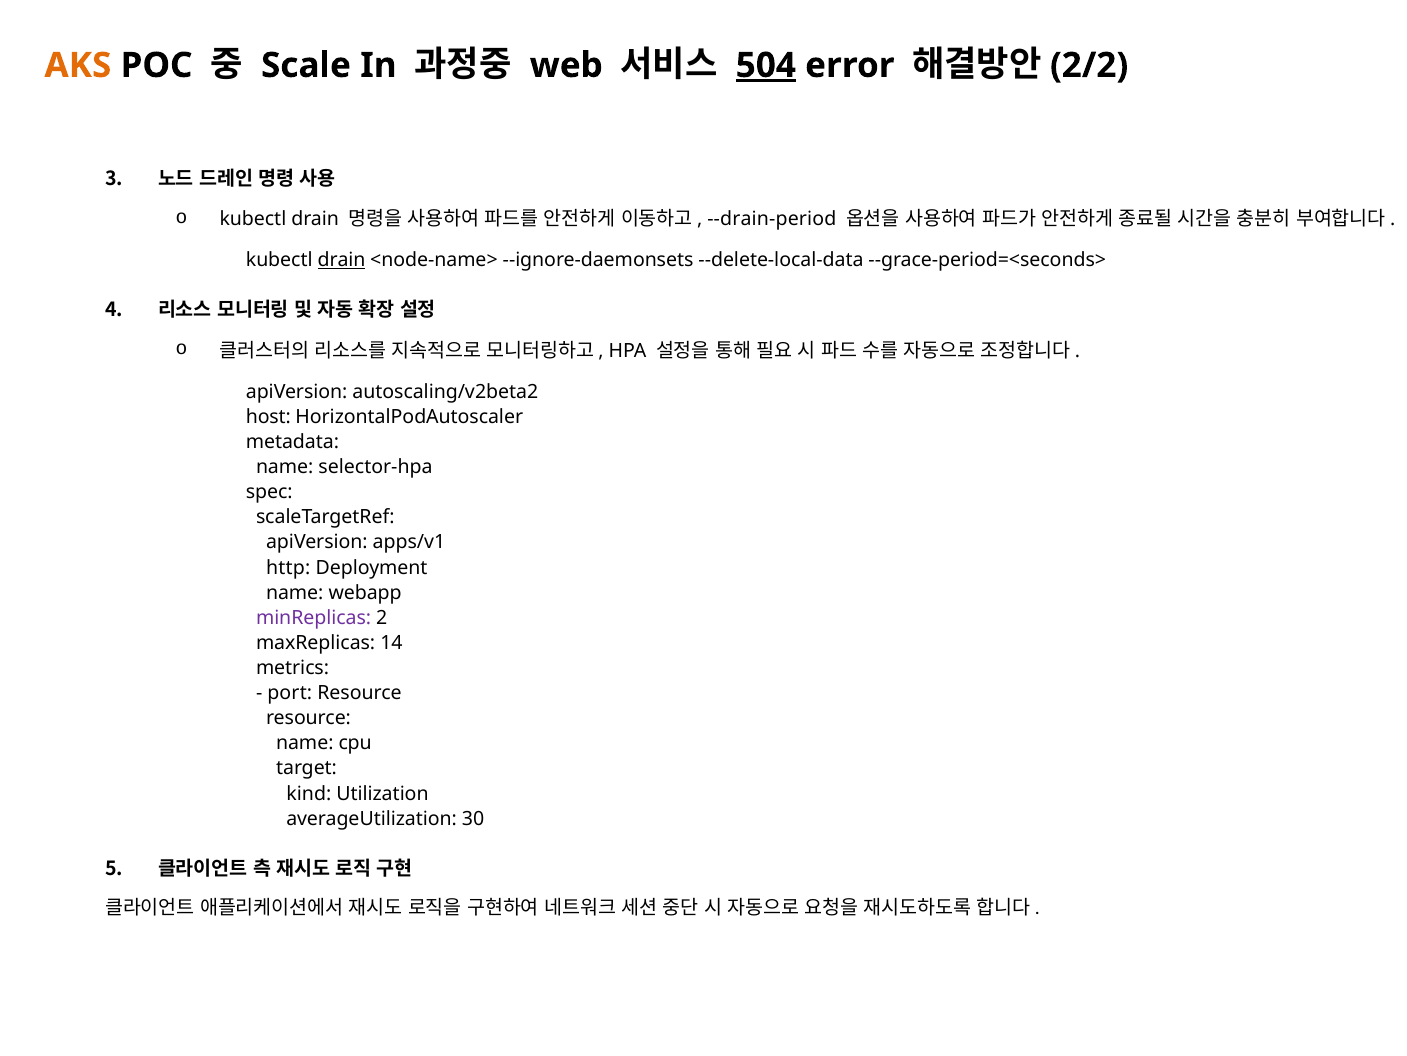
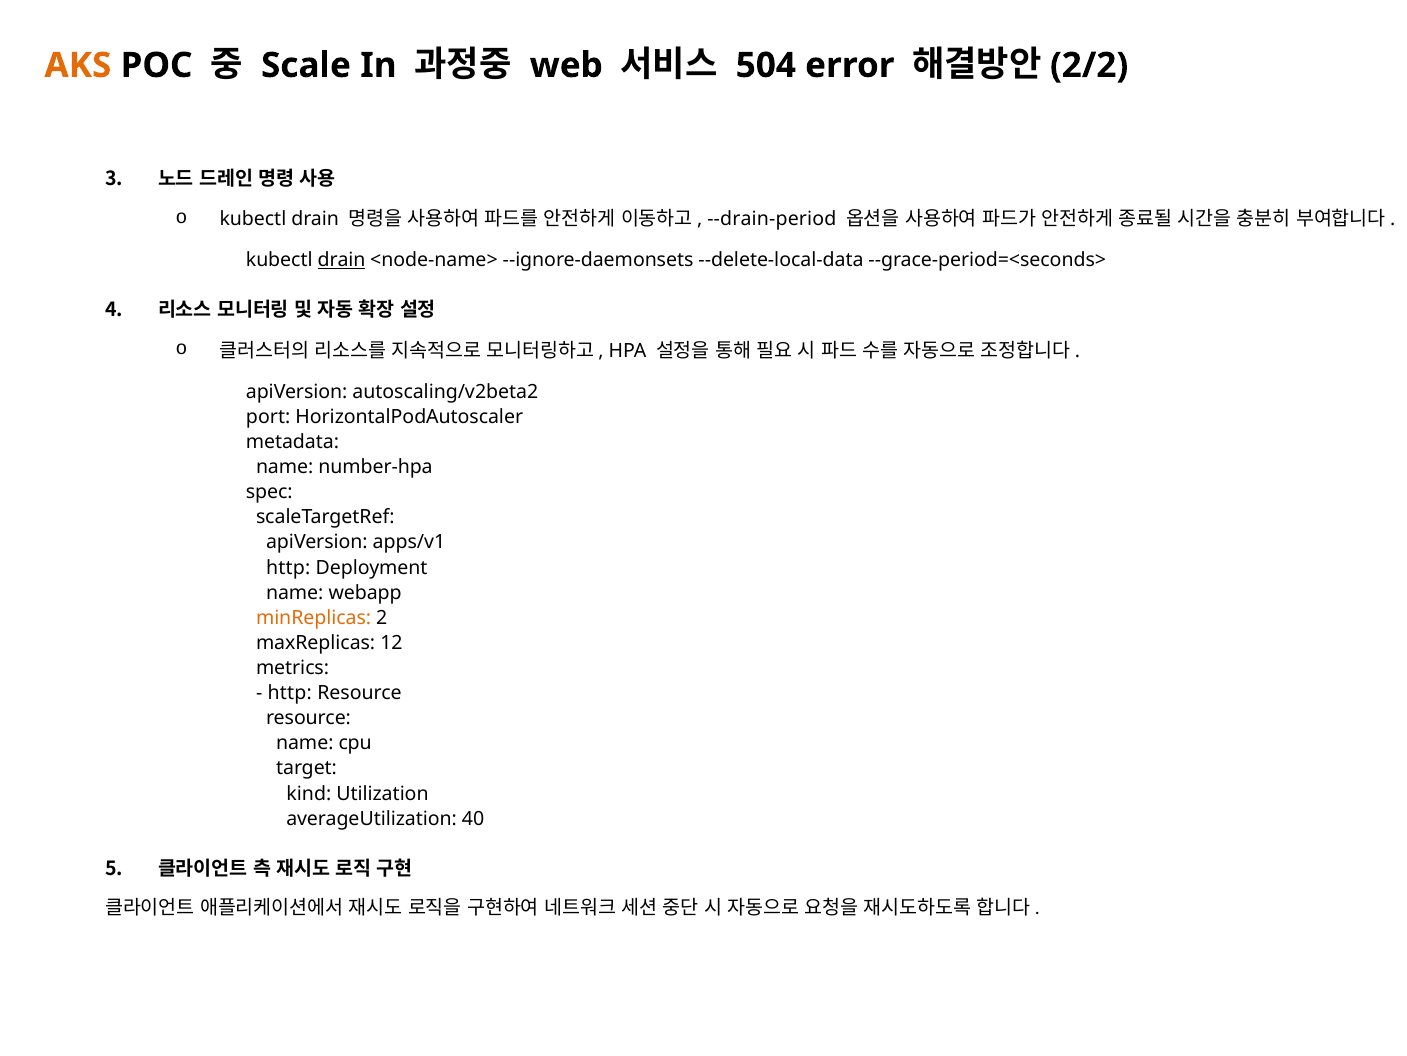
504 underline: present -> none (766, 65)
host: host -> port (268, 417)
selector-hpa: selector-hpa -> number-hpa (376, 467)
minReplicas colour: purple -> orange (314, 617)
14: 14 -> 12 (391, 642)
port: port -> http (290, 693)
30: 30 -> 40 (473, 818)
